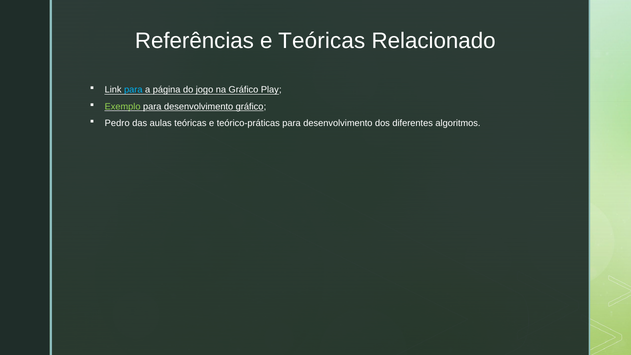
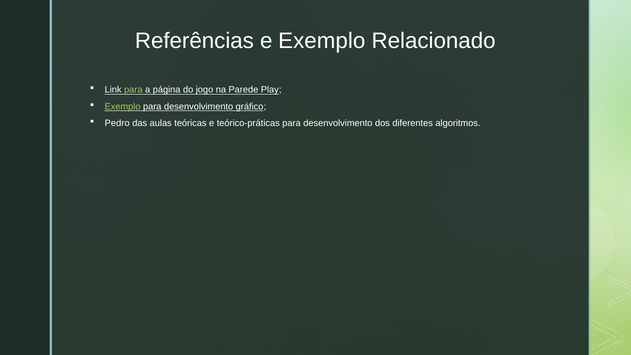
e Teóricas: Teóricas -> Exemplo (322, 41)
para colour: light blue -> light green (133, 90)
na Gráfico: Gráfico -> Parede (243, 90)
